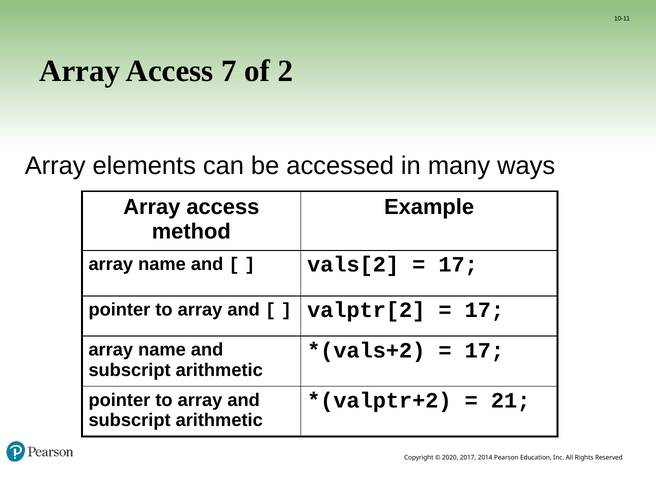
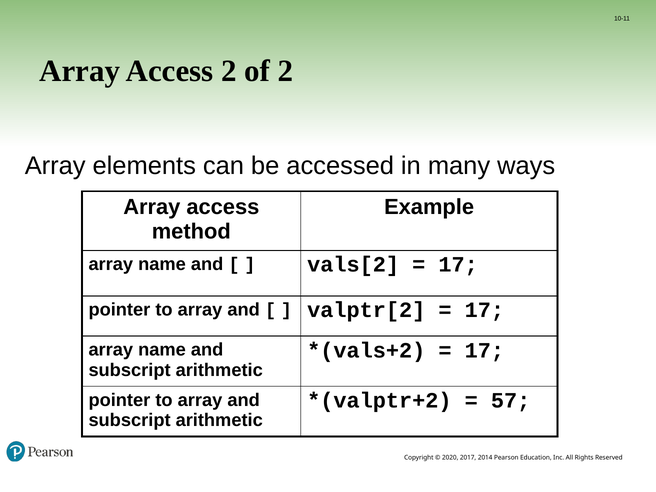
Access 7: 7 -> 2 (229, 71)
21: 21 -> 57 (511, 401)
